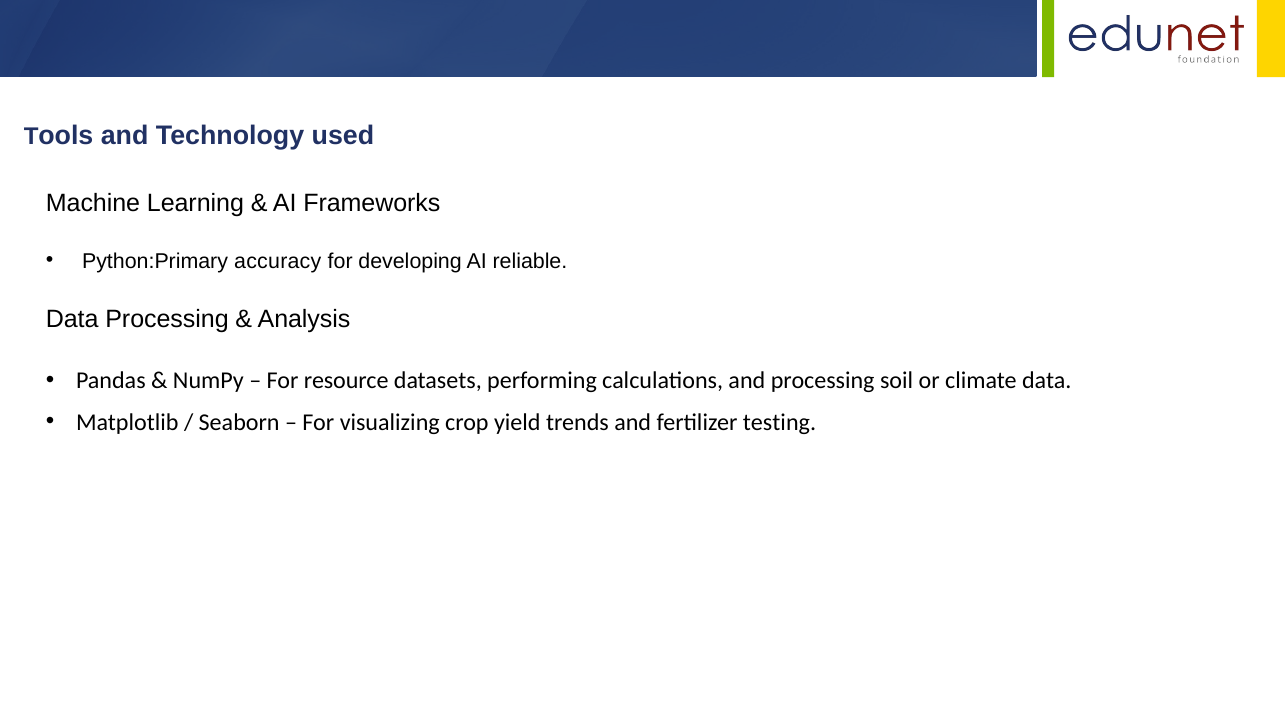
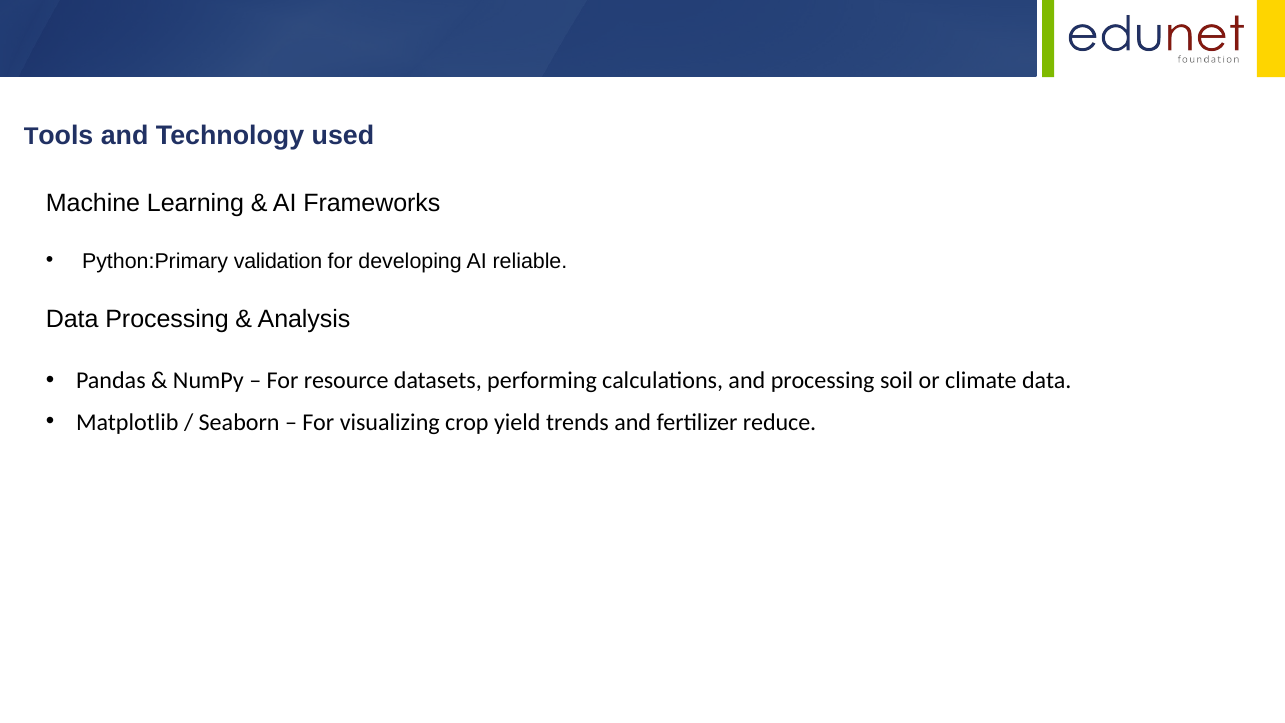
accuracy: accuracy -> validation (278, 261)
testing: testing -> reduce (780, 422)
